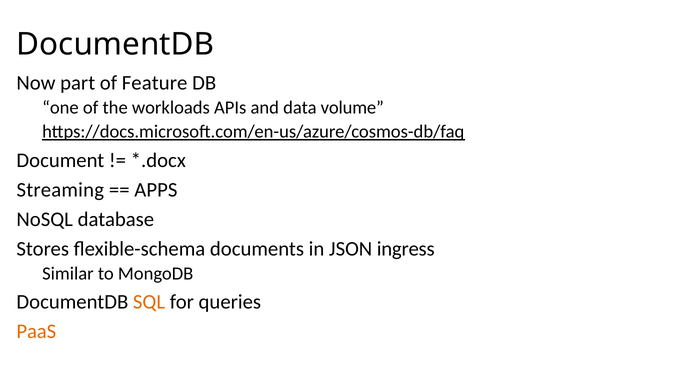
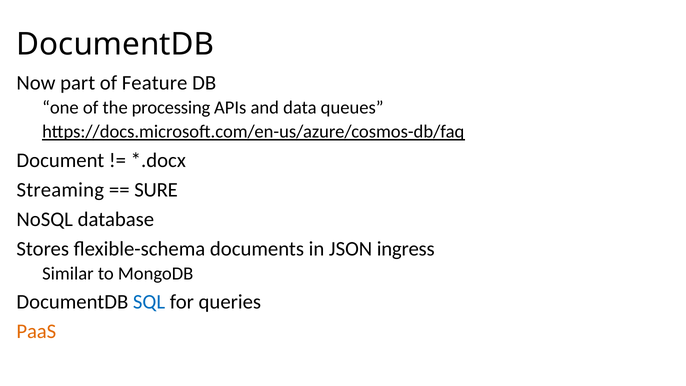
workloads: workloads -> processing (171, 108)
volume: volume -> queues (352, 108)
APPS: APPS -> SURE (156, 190)
SQL colour: orange -> blue (149, 302)
